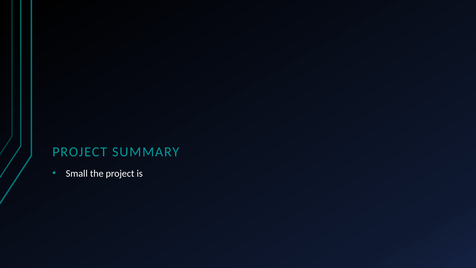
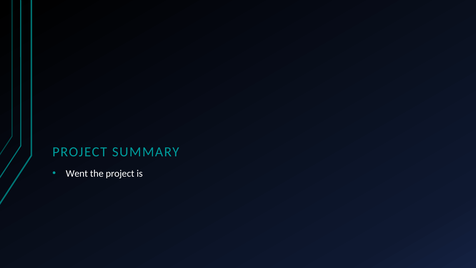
Small: Small -> Went (77, 173)
